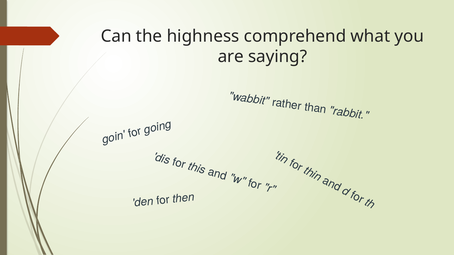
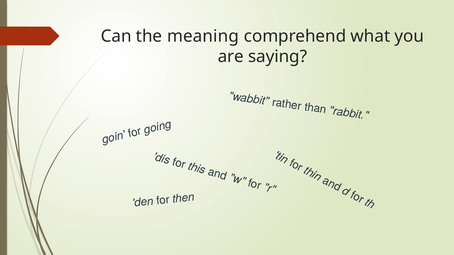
highness: highness -> meaning (203, 36)
